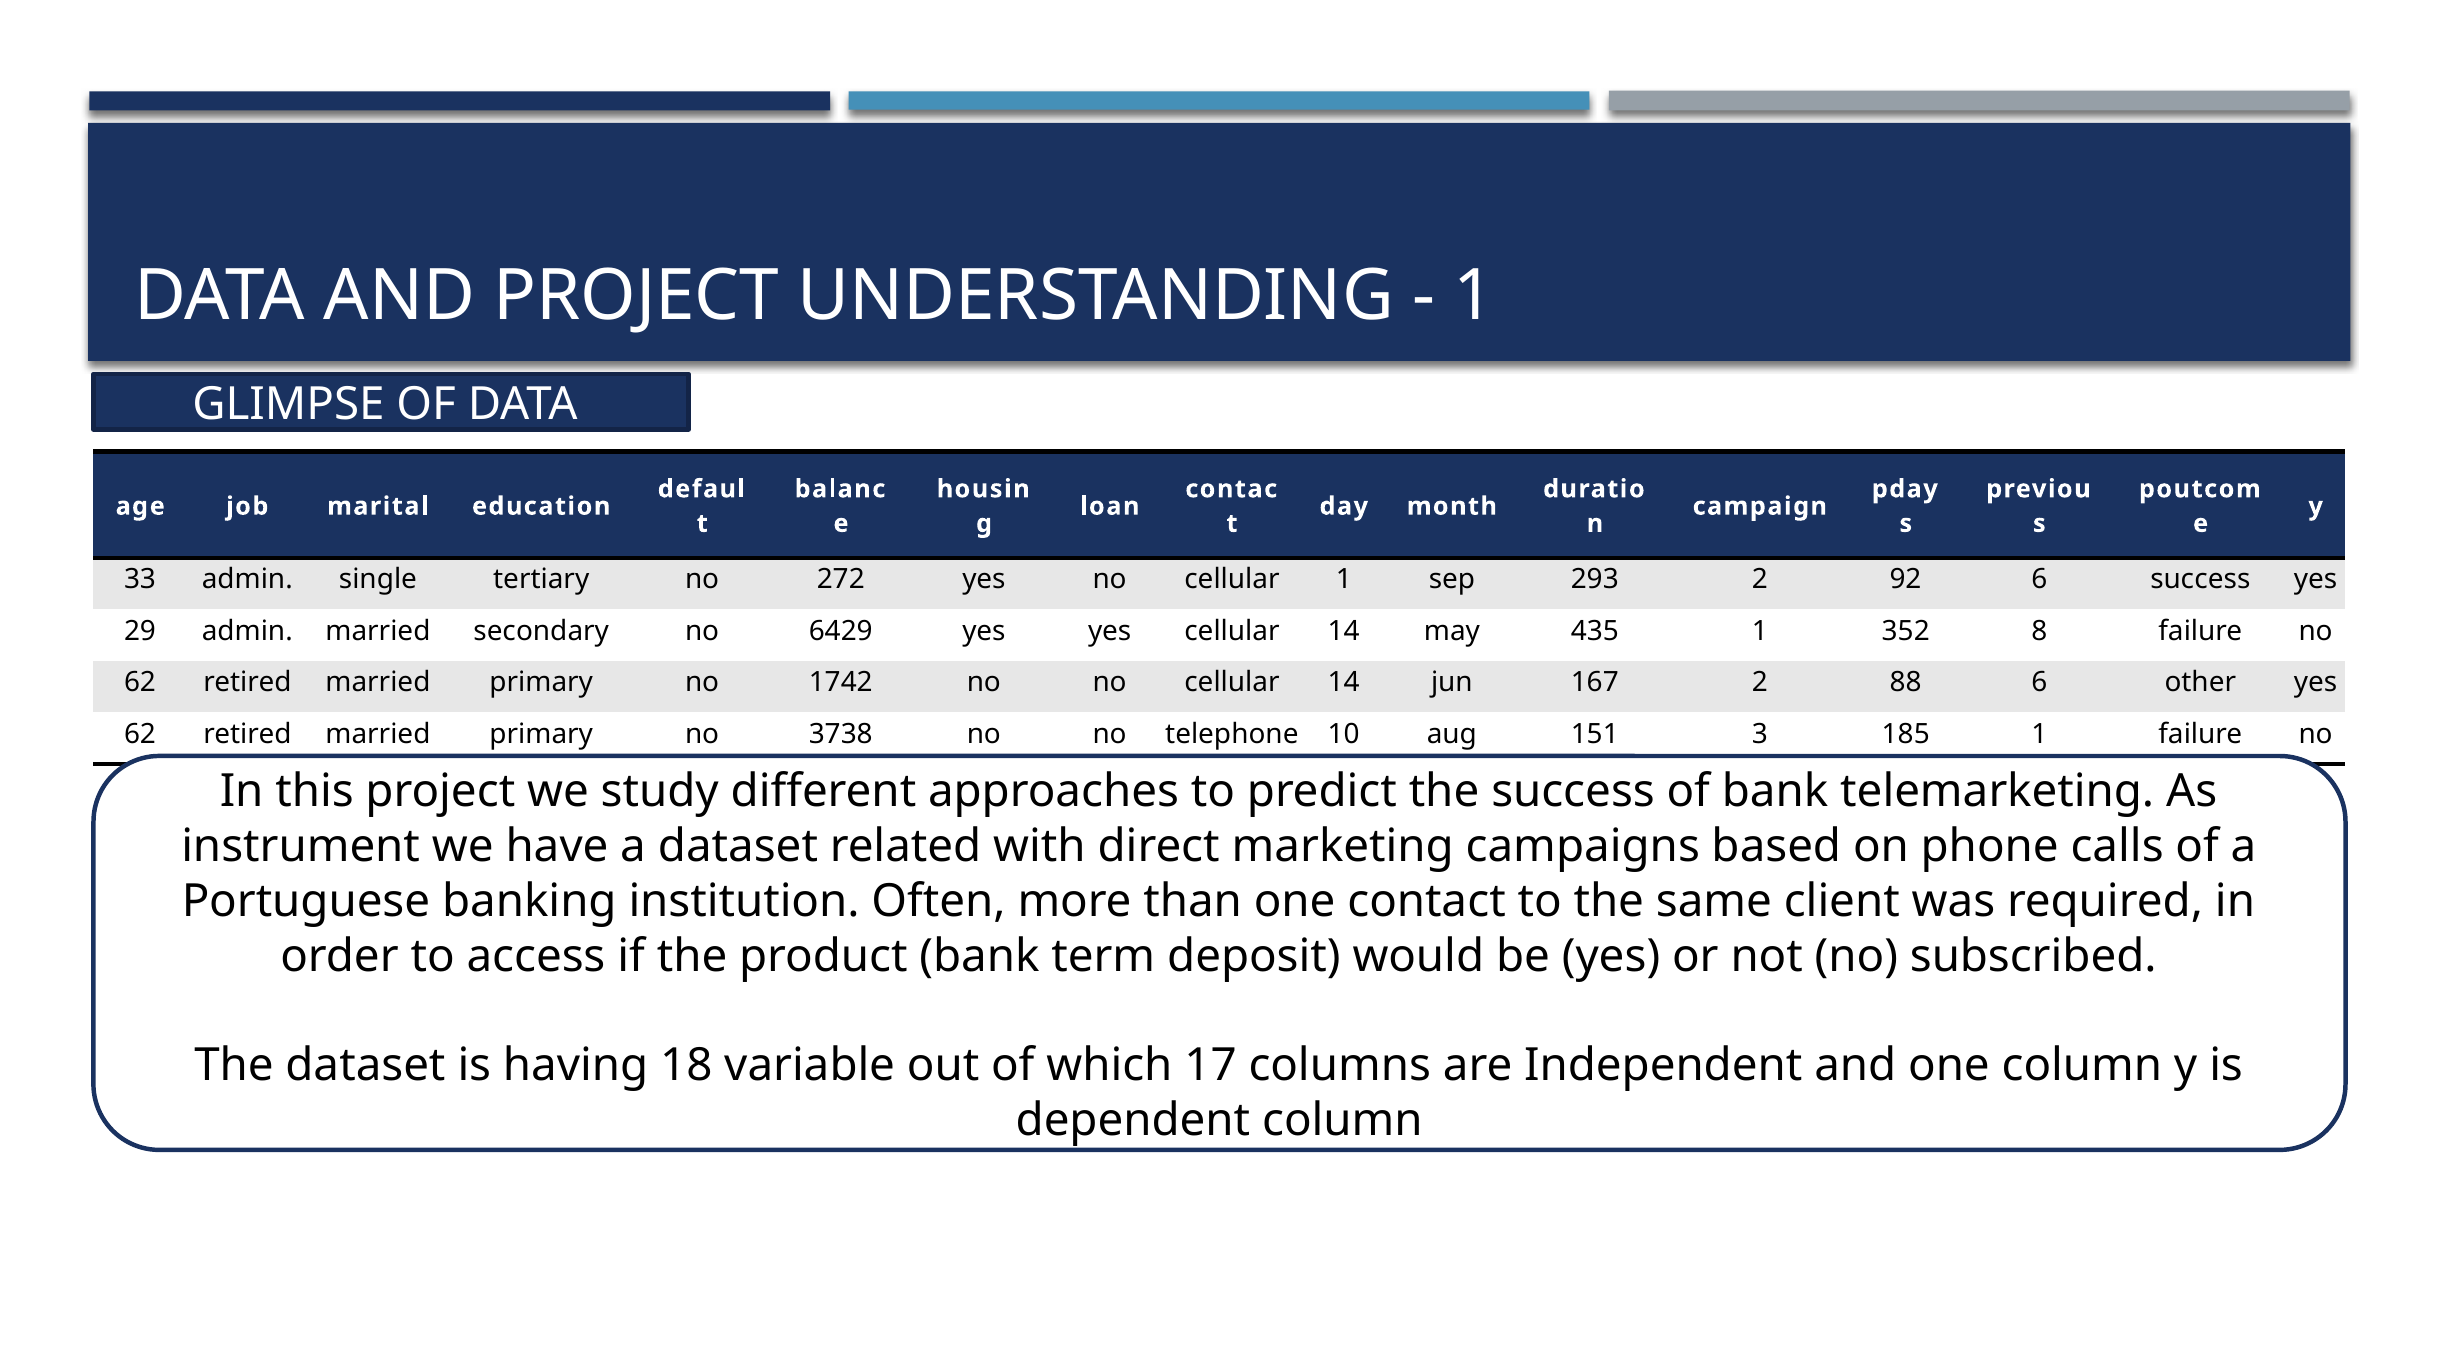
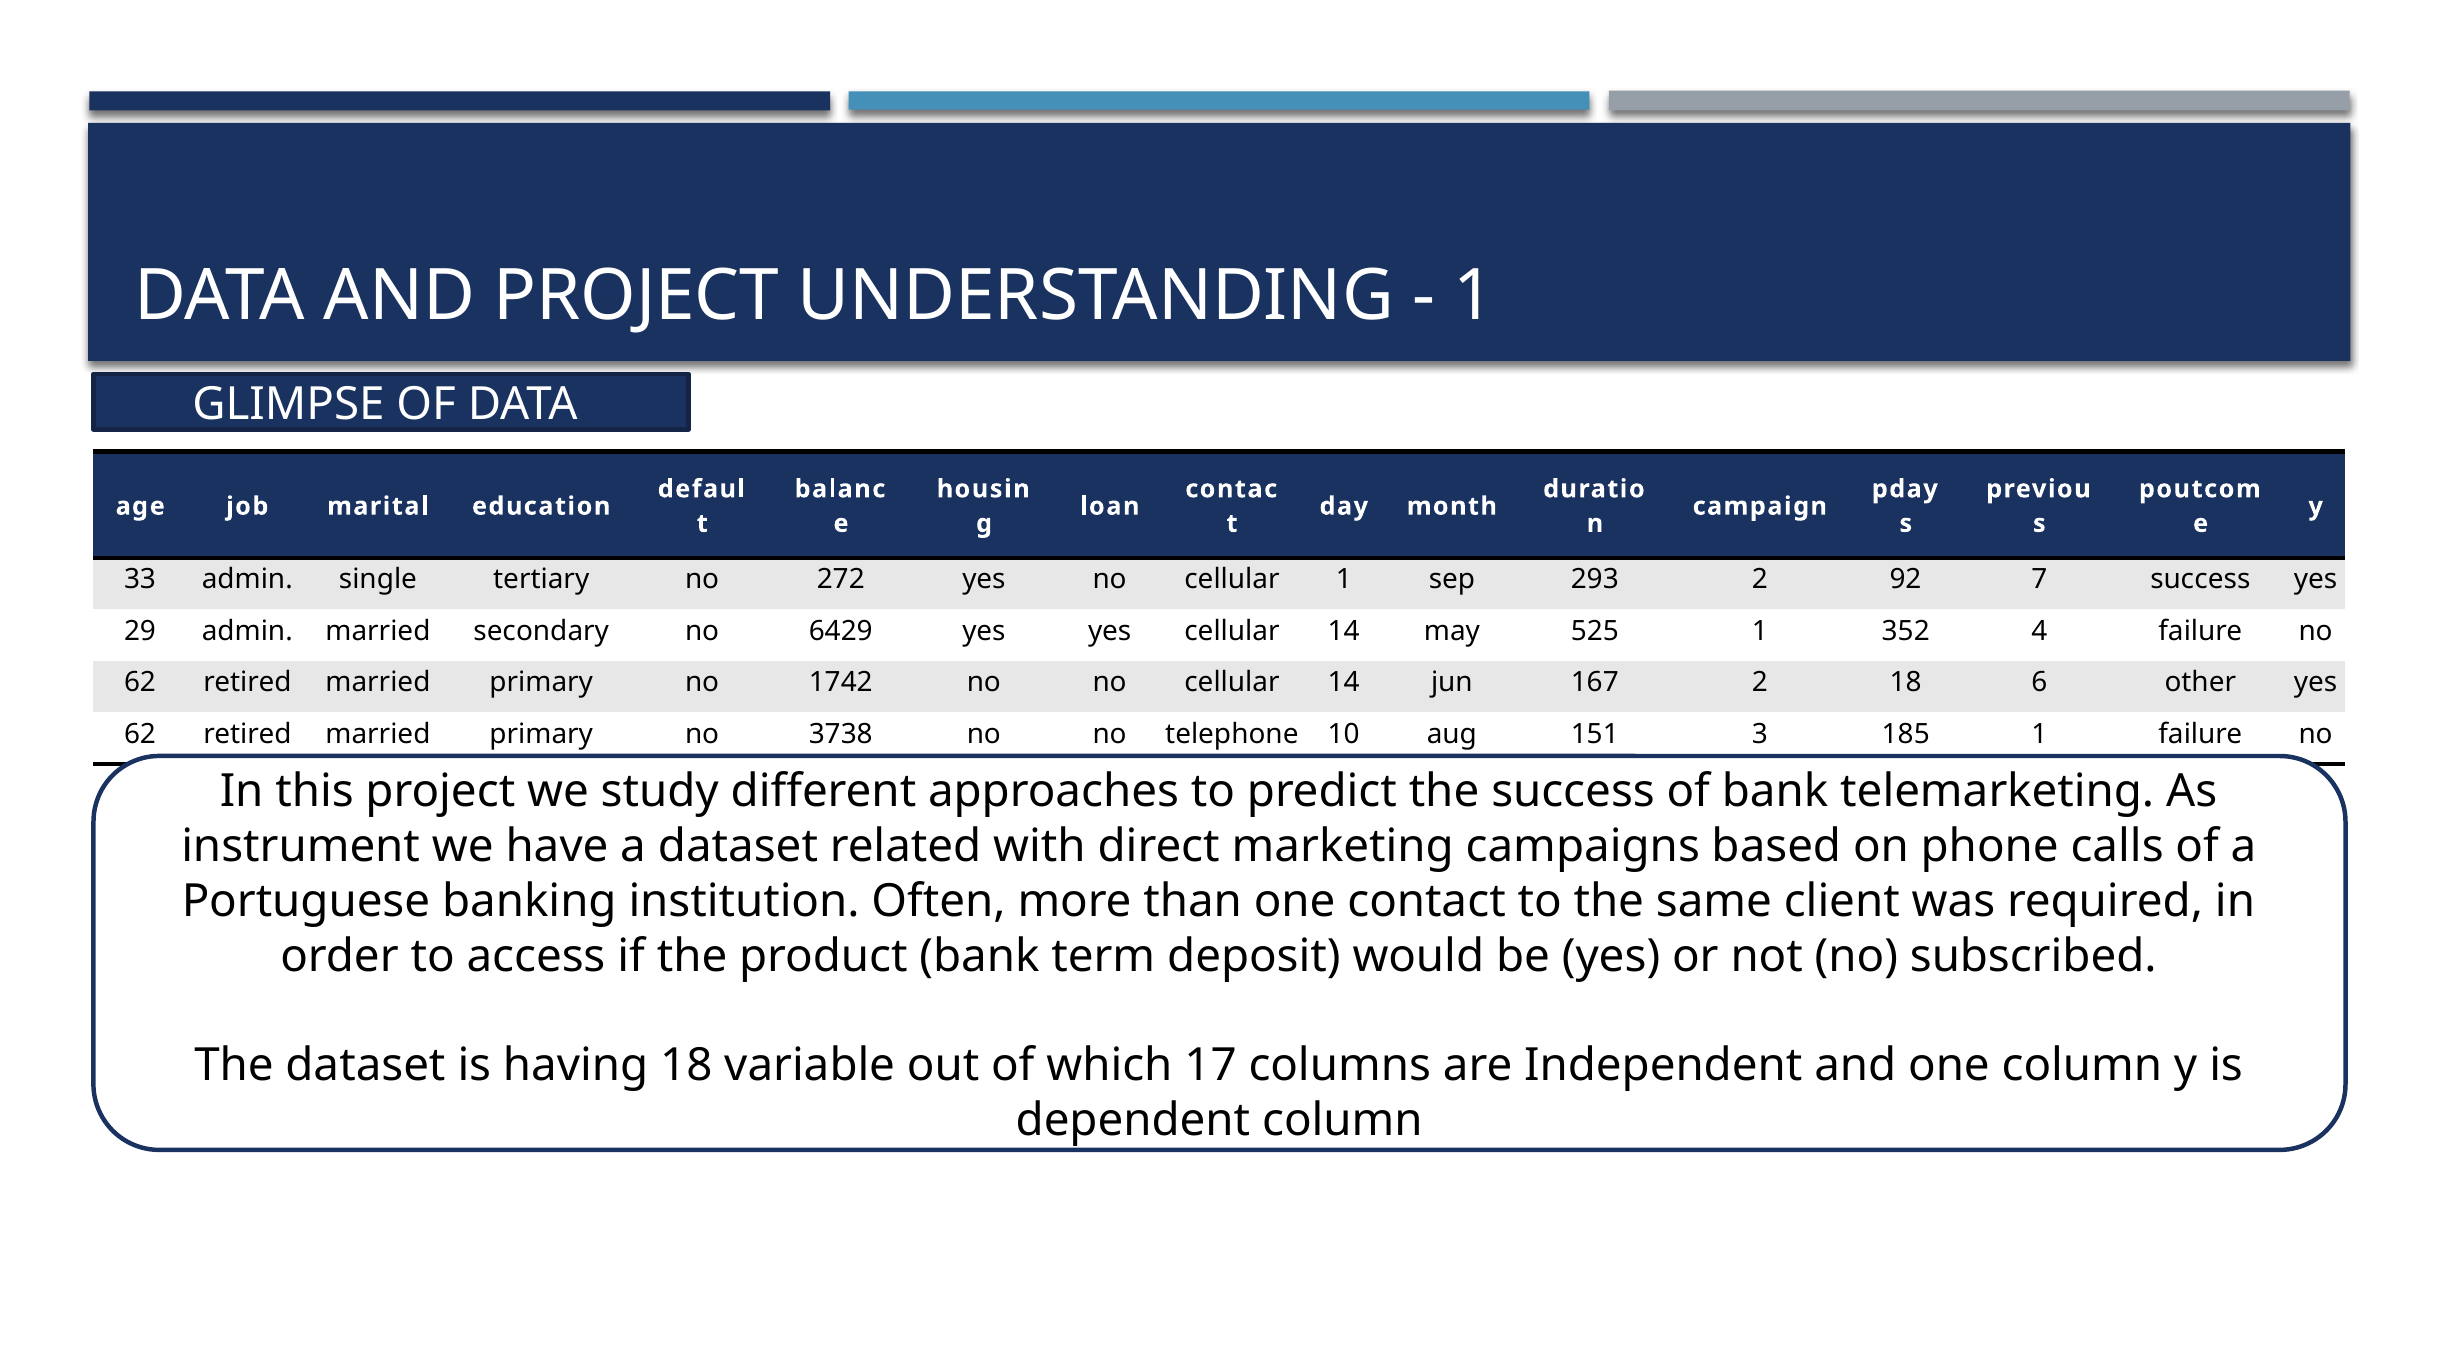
92 6: 6 -> 7 (2039, 579)
435: 435 -> 525 (1595, 631)
8: 8 -> 4 (2039, 631)
2 88: 88 -> 18 (1906, 682)
